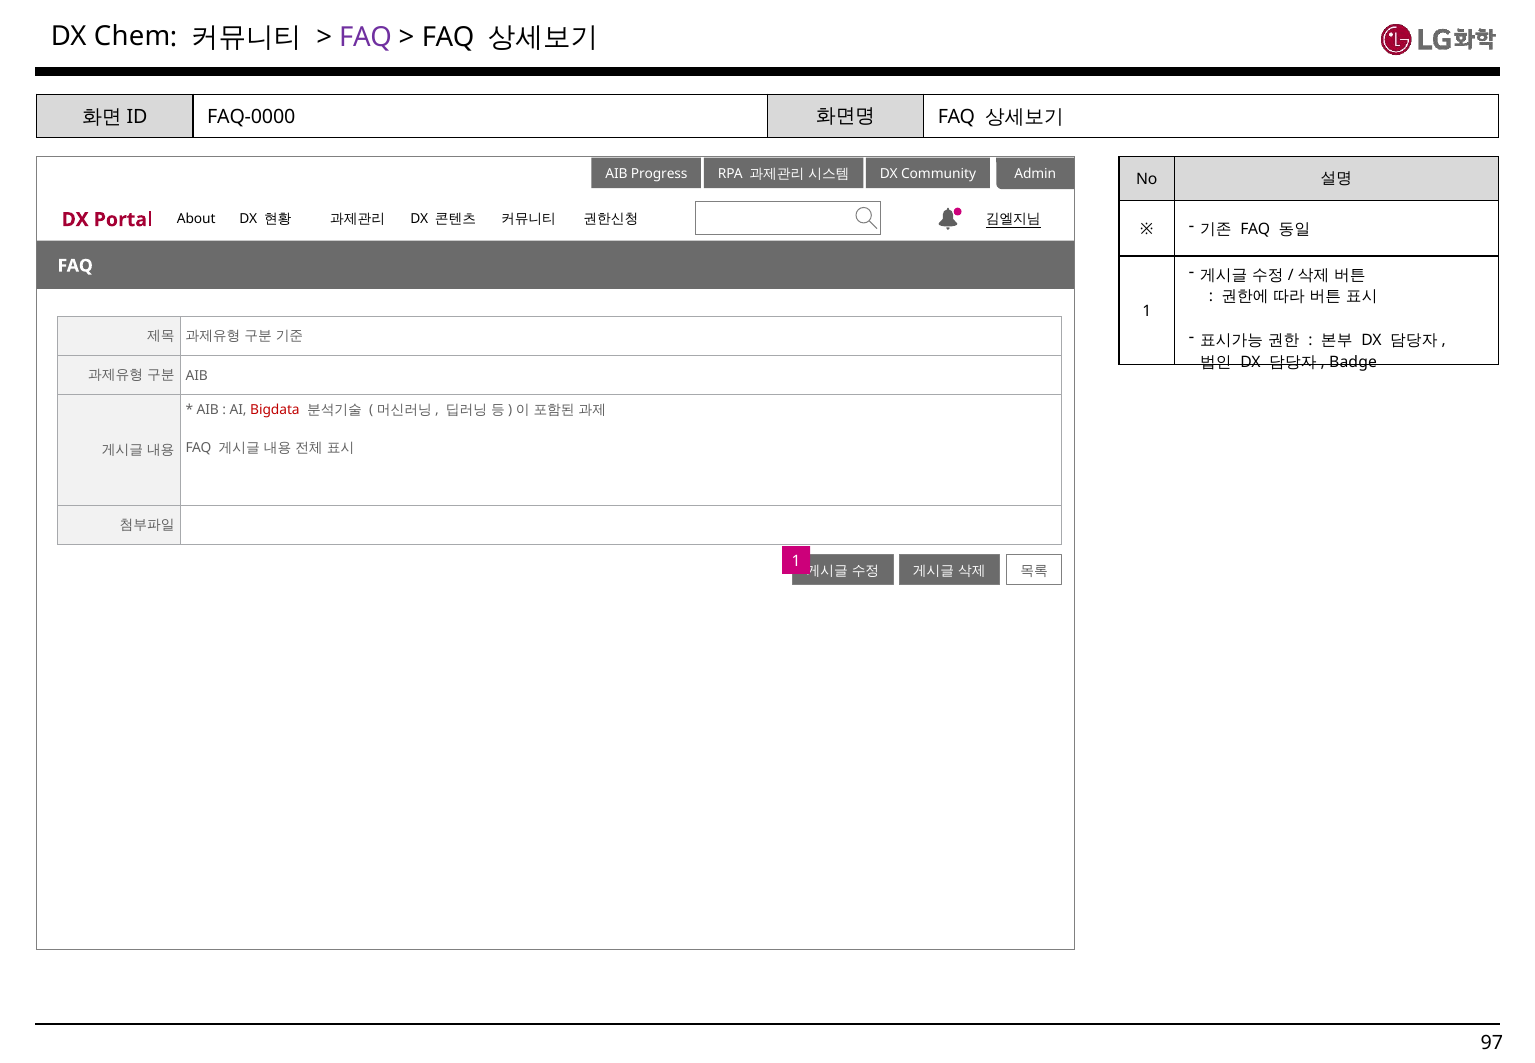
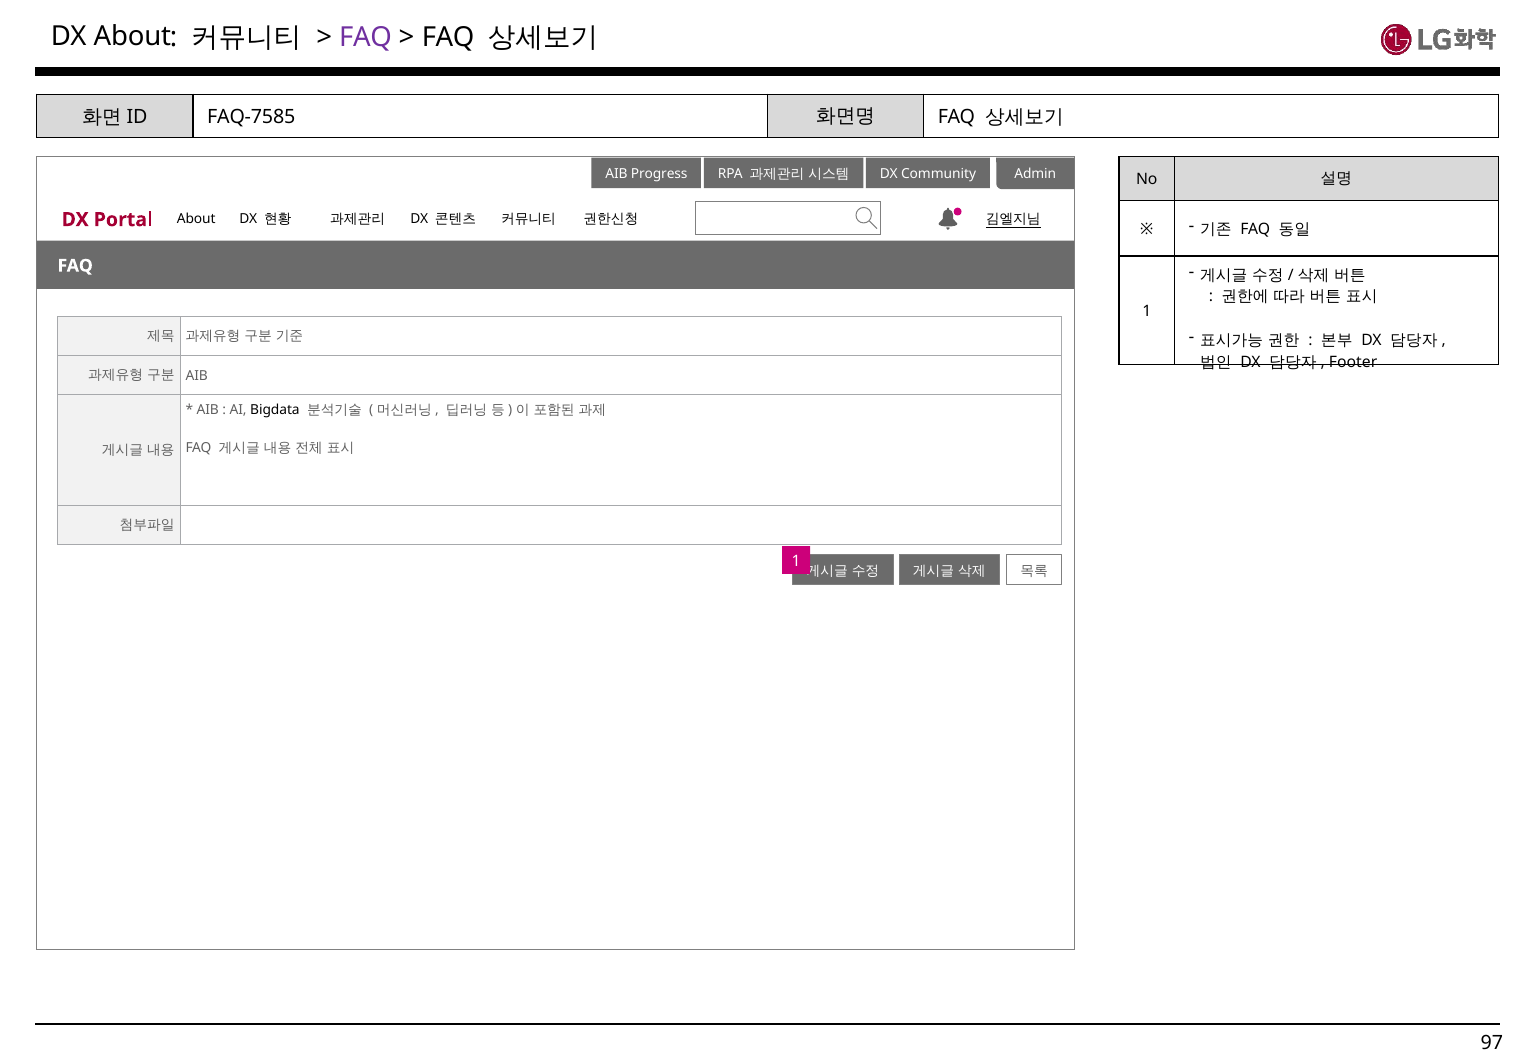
DX Chem: Chem -> About (132, 37)
FAQ-0000: FAQ-0000 -> FAQ-7585 (251, 117)
Badge: Badge -> Footer (1353, 362)
Bigdata colour: red -> black (275, 410)
